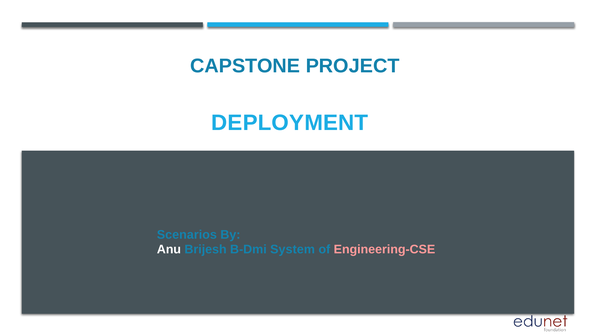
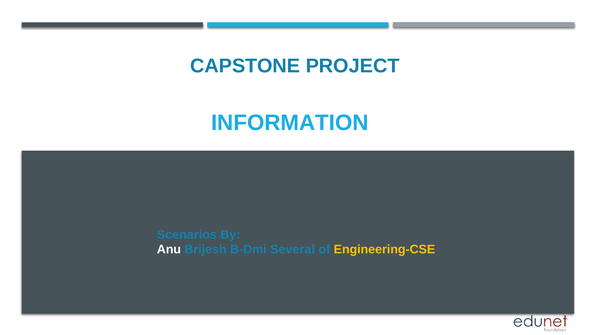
DEPLOYMENT: DEPLOYMENT -> INFORMATION (290, 123)
System: System -> Several (293, 250)
Engineering-CSE colour: pink -> yellow (384, 250)
